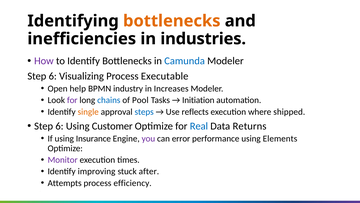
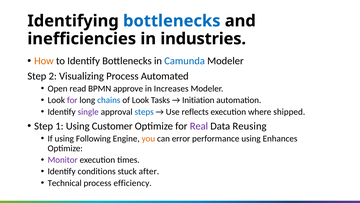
bottlenecks colour: orange -> blue (172, 21)
How colour: purple -> orange (44, 61)
6: 6 -> 2 (53, 76)
Executable: Executable -> Automated (165, 76)
help: help -> read (78, 88)
industry: industry -> approve (128, 88)
of Pool: Pool -> Look (140, 100)
single colour: orange -> purple (88, 112)
6: 6 -> 1 (59, 126)
Real colour: blue -> purple (199, 126)
Returns: Returns -> Reusing (250, 126)
Insurance: Insurance -> Following (93, 138)
you colour: purple -> orange (148, 138)
Elements: Elements -> Enhances (280, 138)
improving: improving -> conditions (97, 171)
Attempts: Attempts -> Technical (65, 183)
